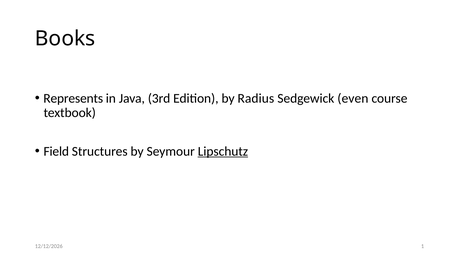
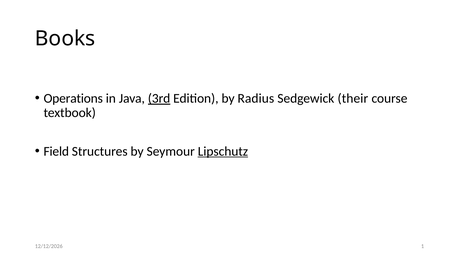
Represents: Represents -> Operations (73, 98)
3rd underline: none -> present (159, 98)
even: even -> their (353, 98)
